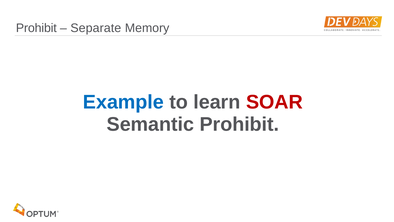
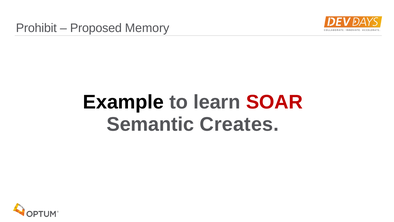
Separate: Separate -> Proposed (96, 28)
Example colour: blue -> black (123, 102)
Semantic Prohibit: Prohibit -> Creates (239, 124)
